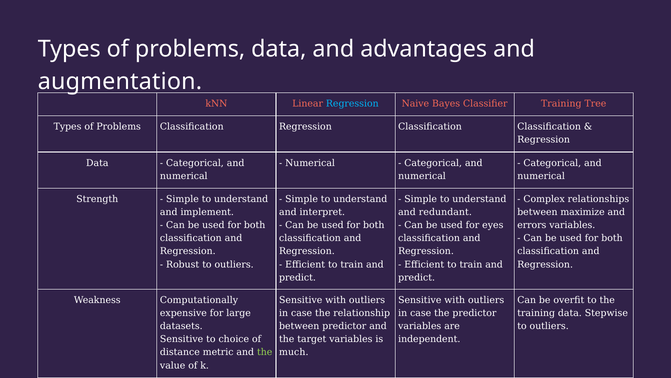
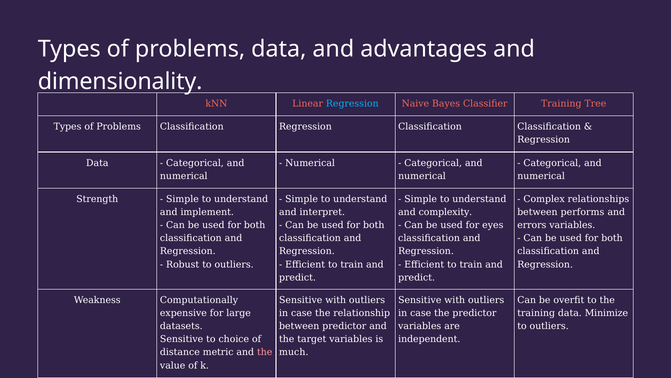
augmentation: augmentation -> dimensionality (120, 82)
redundant: redundant -> complexity (445, 212)
maximize: maximize -> performs (582, 212)
Stepwise: Stepwise -> Minimize (606, 313)
the colour: light green -> pink (265, 352)
